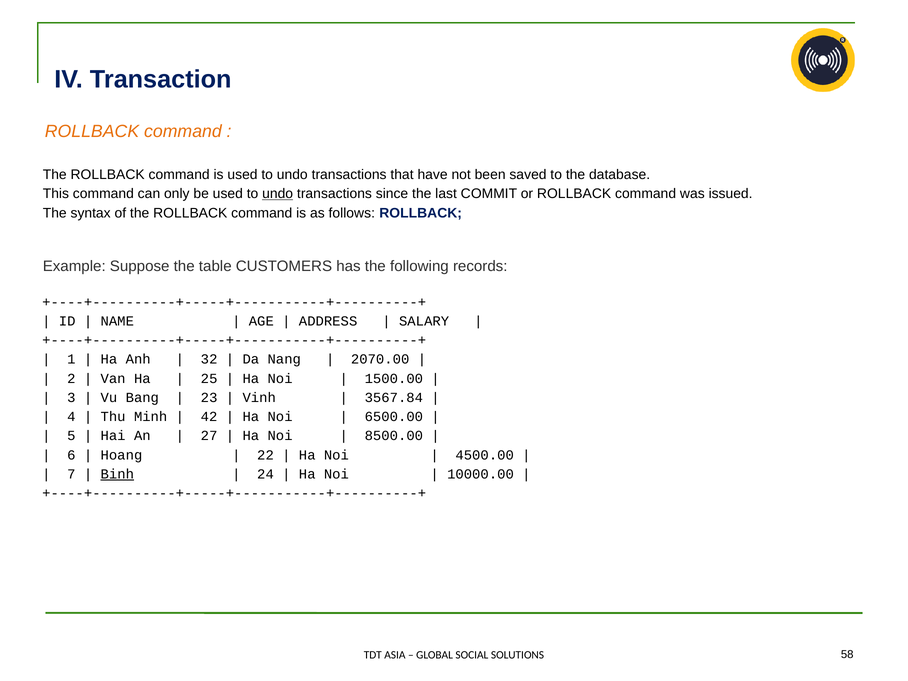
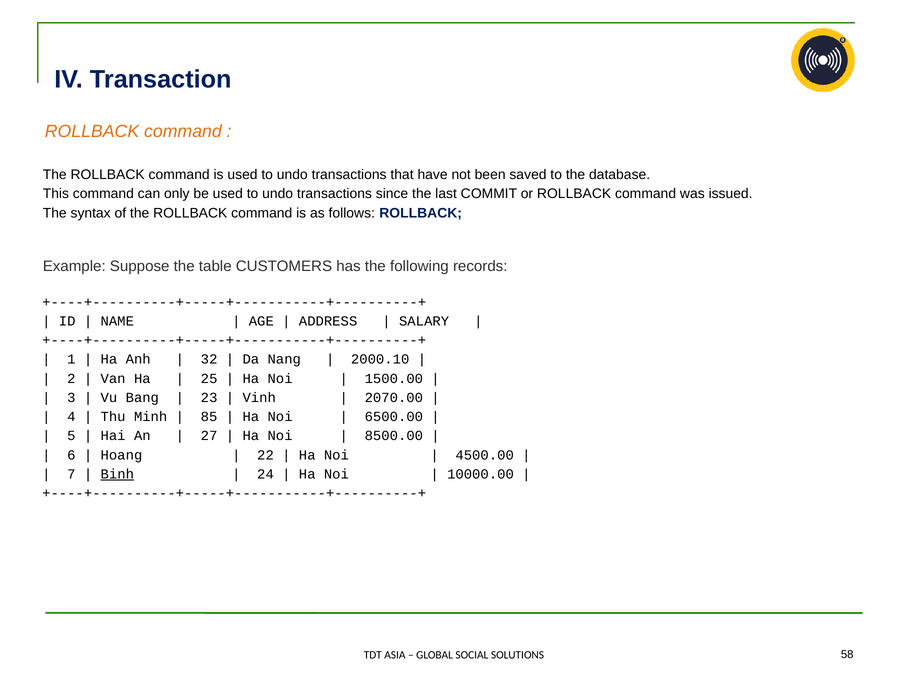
undo underline: present -> none (278, 194)
2070.00: 2070.00 -> 2000.10 (380, 359)
3567.84: 3567.84 -> 2070.00 (394, 398)
42: 42 -> 85 (209, 417)
